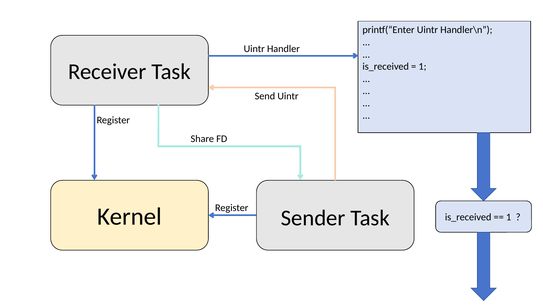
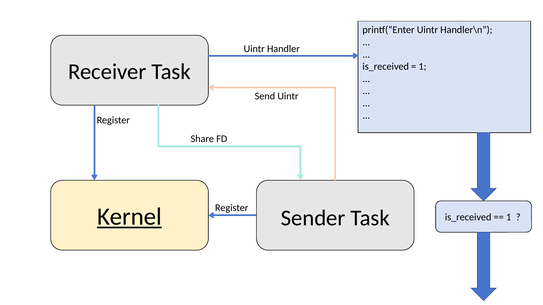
Kernel underline: none -> present (130, 217)
